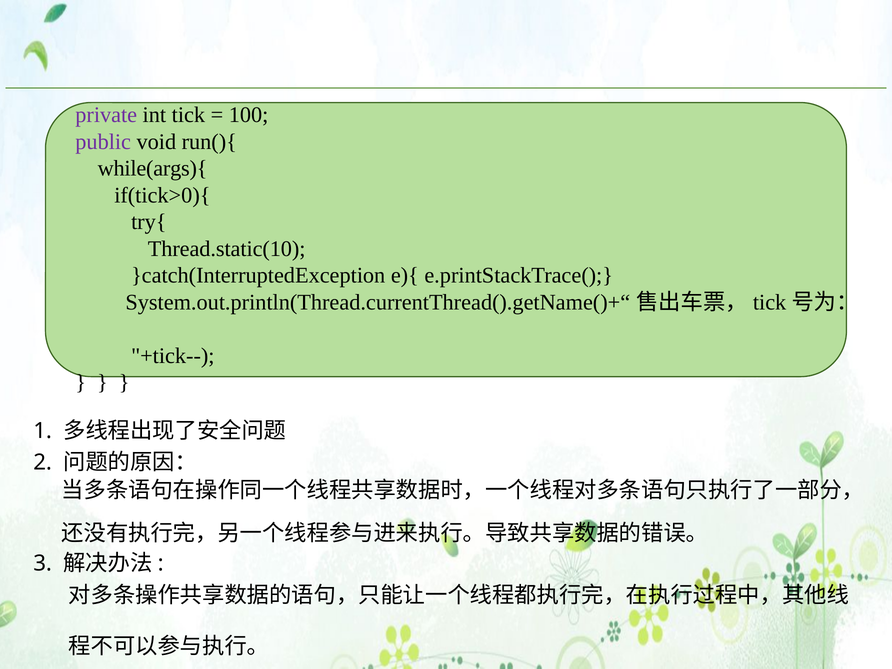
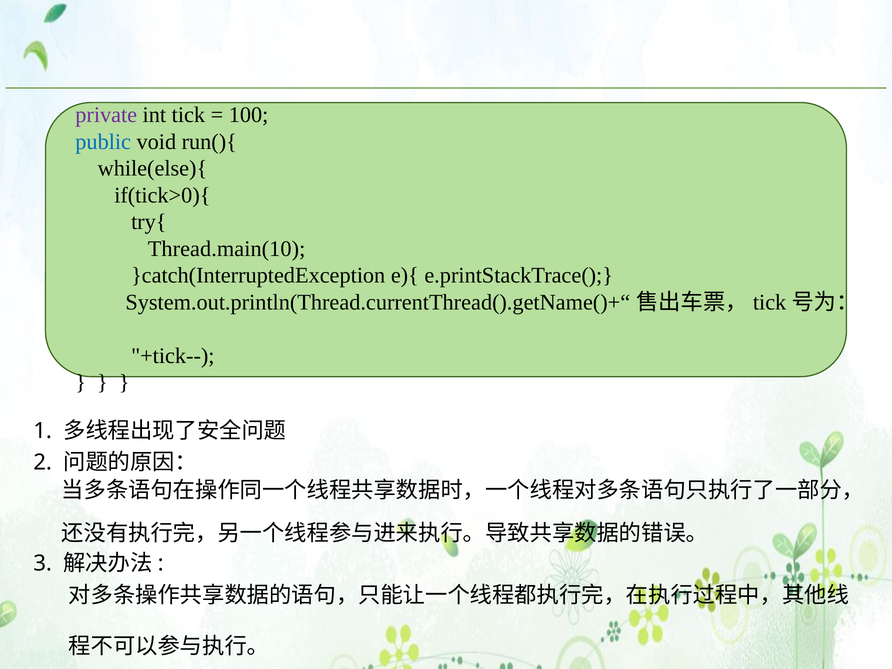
public colour: purple -> blue (103, 142)
while(args){: while(args){ -> while(else){ (152, 168)
Thread.static(10: Thread.static(10 -> Thread.main(10 (227, 249)
